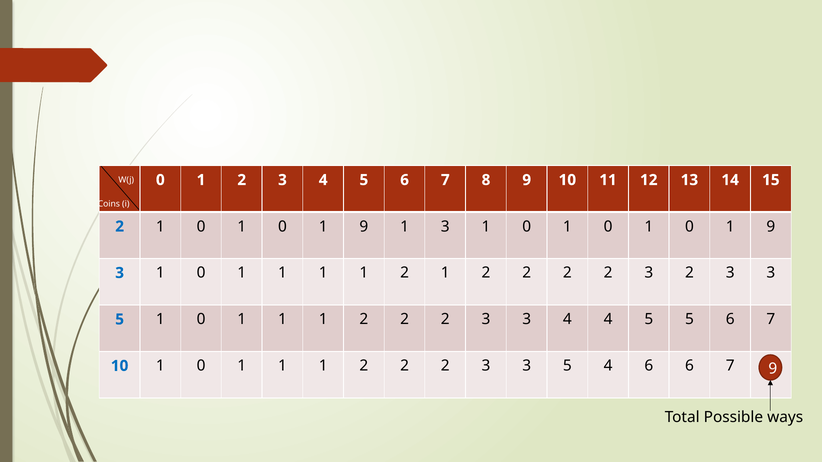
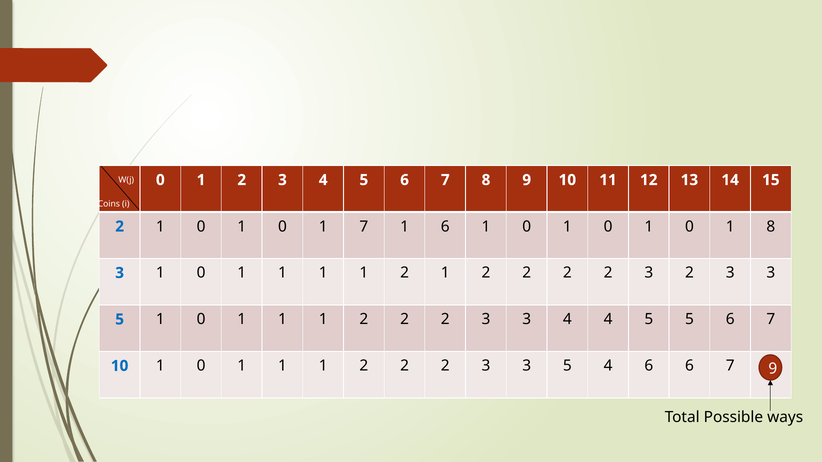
9: 9 -> 7 (364, 227)
1 3: 3 -> 6 (445, 227)
9: 9 -> 8 (771, 227)
